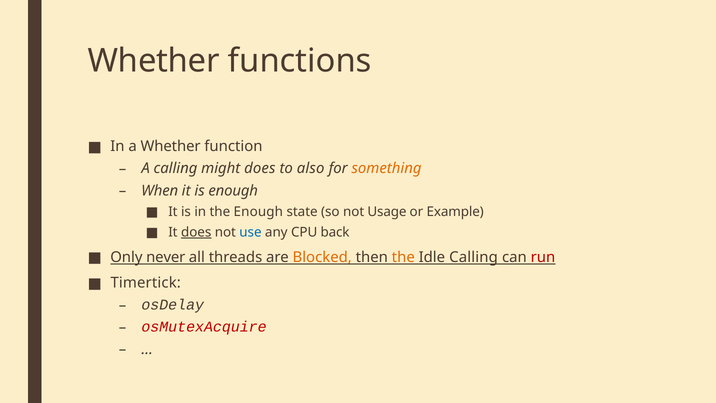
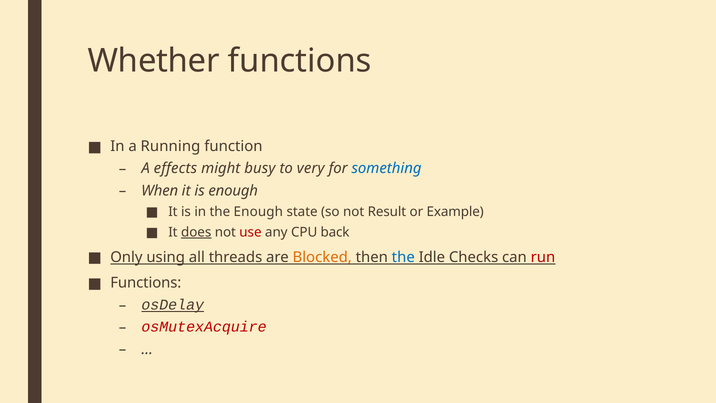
a Whether: Whether -> Running (170, 146)
A calling: calling -> effects (175, 168)
might does: does -> busy (260, 168)
also: also -> very (311, 168)
something colour: orange -> blue (387, 168)
Usage: Usage -> Result (387, 212)
use colour: blue -> red (250, 232)
never: never -> using (166, 257)
the colour: orange -> blue (403, 257)
Idle Calling: Calling -> Checks (474, 257)
Timertick: Timertick -> Functions (146, 283)
osDelay underline: none -> present (173, 305)
